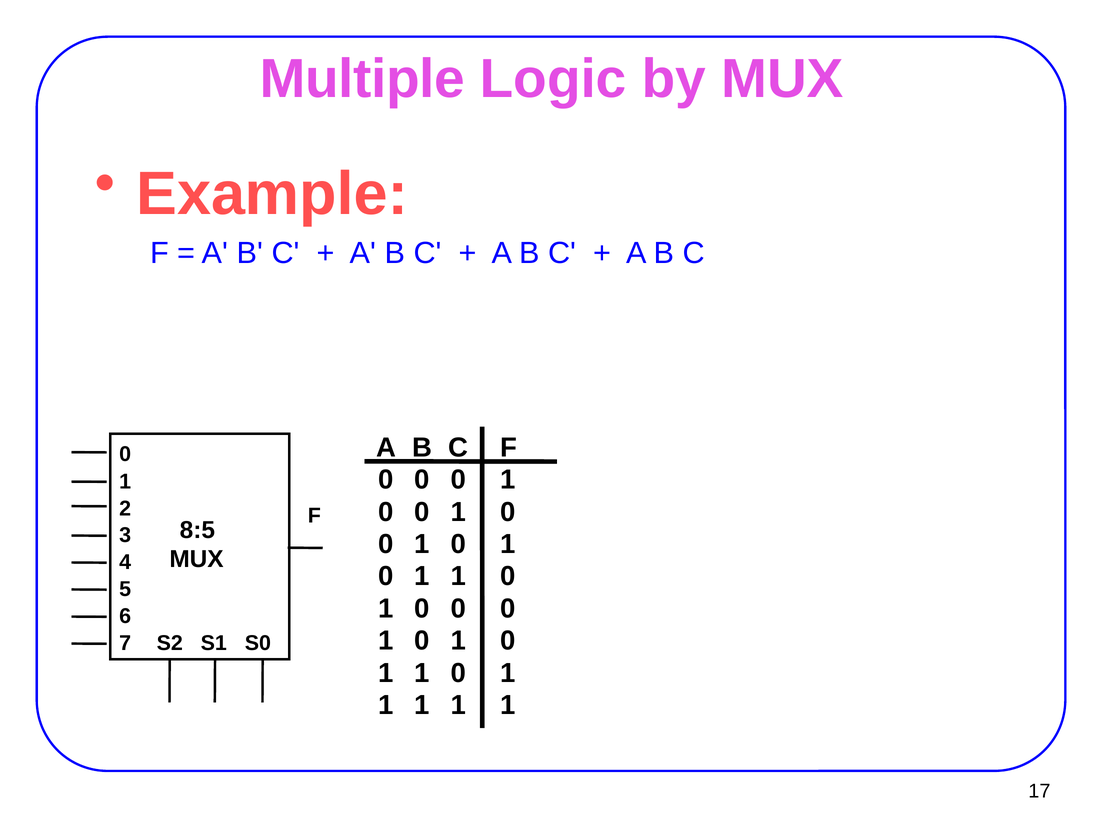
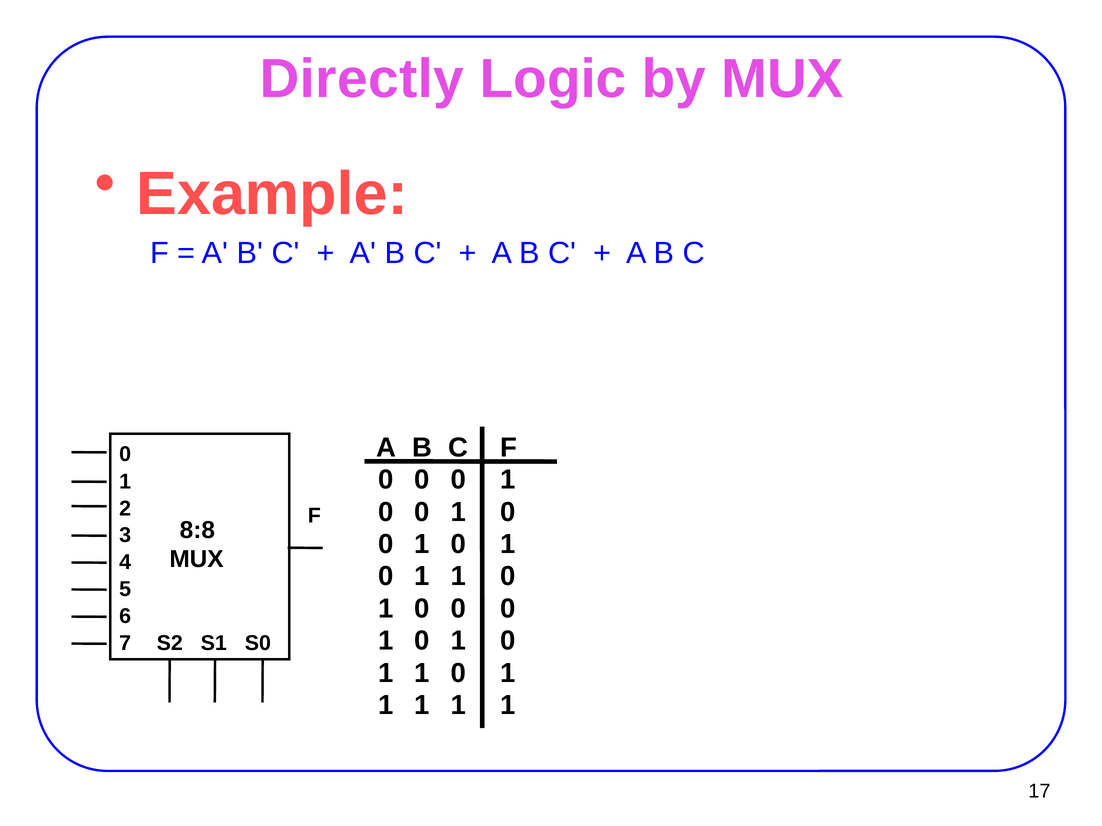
Multiple: Multiple -> Directly (362, 79)
8:5: 8:5 -> 8:8 (197, 530)
